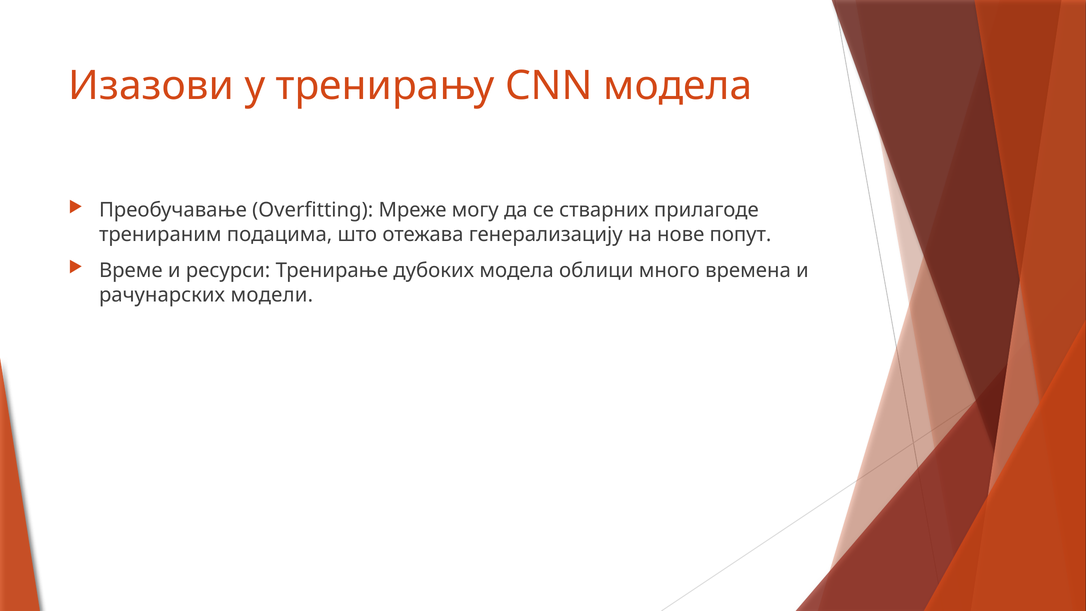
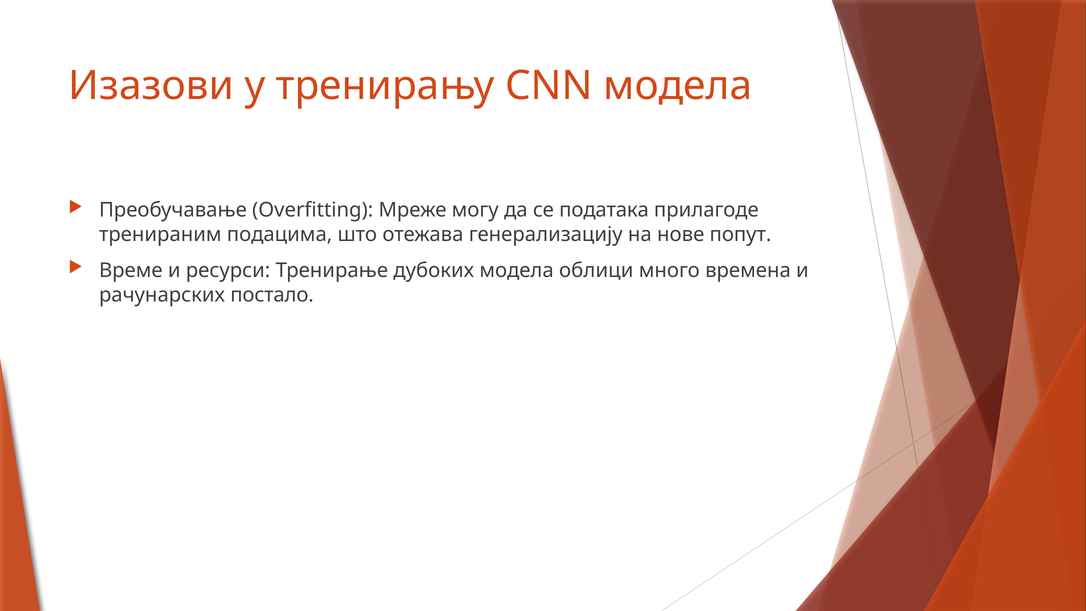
стварних: стварних -> података (604, 210)
модели: модели -> постало (272, 295)
